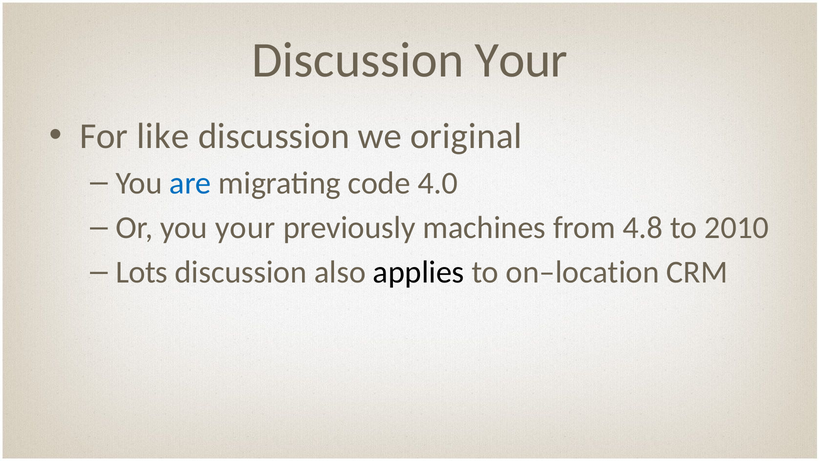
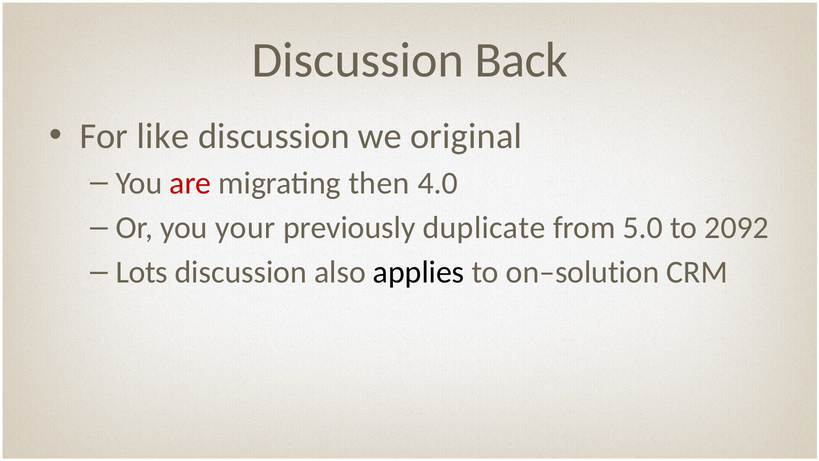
Discussion Your: Your -> Back (521, 60)
are colour: blue -> red (190, 183)
code: code -> then (379, 183)
machines: machines -> duplicate (484, 228)
4.8: 4.8 -> 5.0 (643, 228)
2010: 2010 -> 2092 (737, 228)
on–location: on–location -> on–solution (583, 272)
